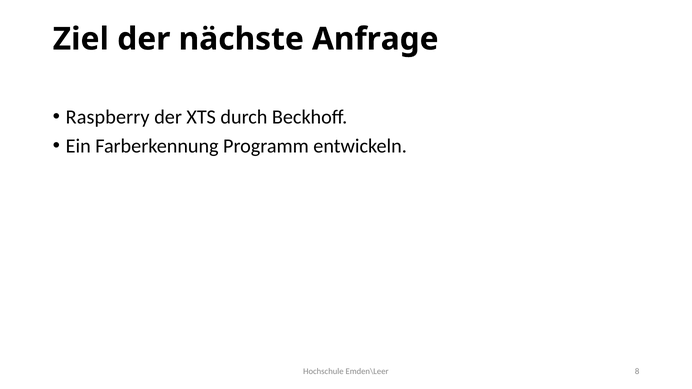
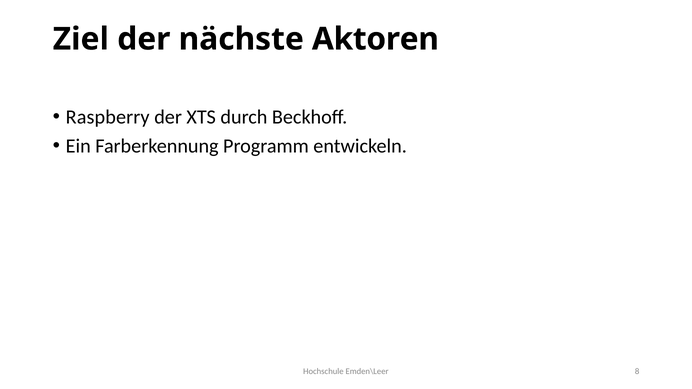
Anfrage: Anfrage -> Aktoren (375, 39)
